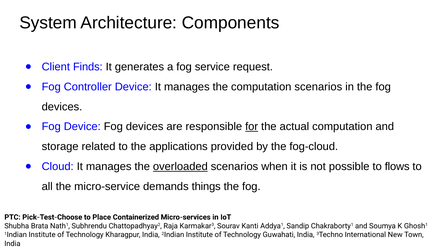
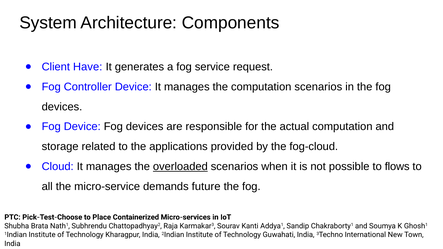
Finds: Finds -> Have (88, 67)
for underline: present -> none (252, 127)
things: things -> future (206, 187)
